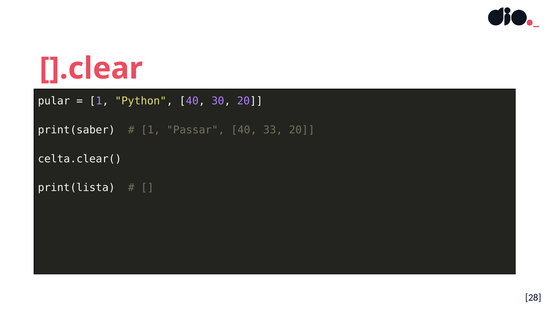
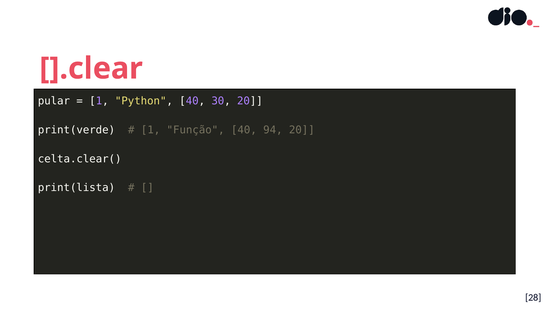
print(saber: print(saber -> print(verde (76, 130)
Passar: Passar -> Função (196, 130)
33: 33 -> 94 (273, 130)
